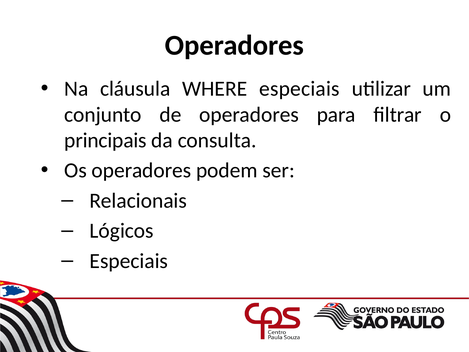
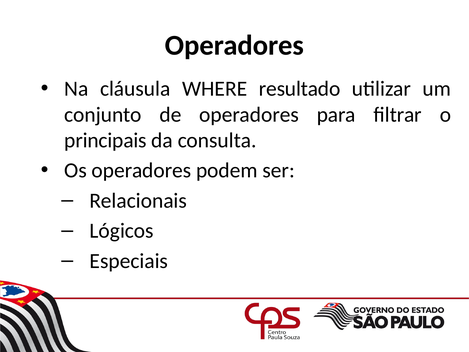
WHERE especiais: especiais -> resultado (300, 89)
